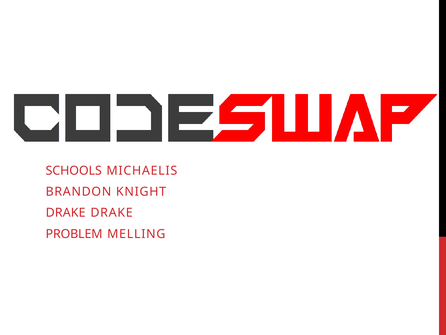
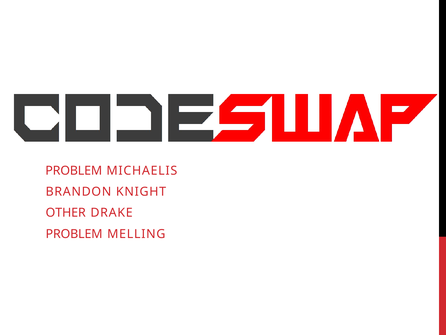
SCHOOLS: SCHOOLS -> PROBLEM (74, 170)
DRAKE: DRAKE -> OTHER (66, 213)
